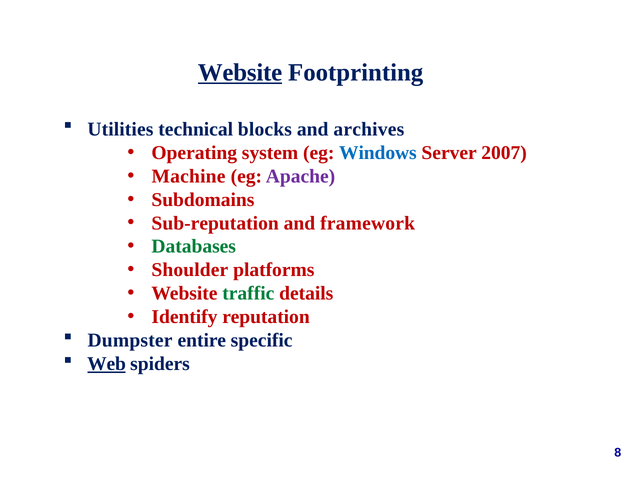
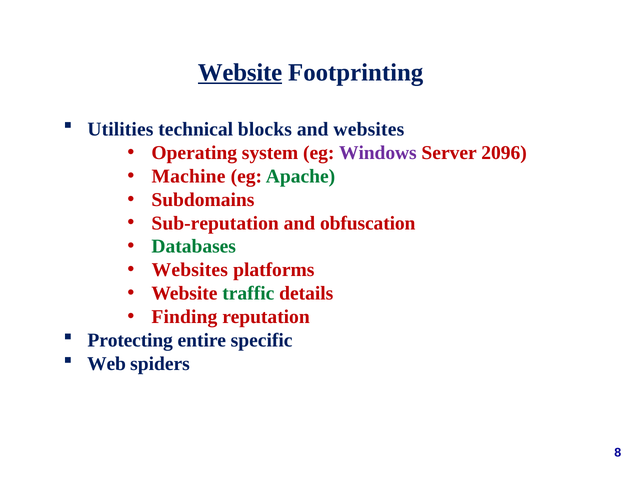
and archives: archives -> websites (369, 129)
Windows colour: blue -> purple (378, 153)
2007: 2007 -> 2096 (504, 153)
Apache colour: purple -> green (301, 176)
framework: framework -> obfuscation (368, 223)
Shoulder: Shoulder -> Websites (190, 270)
Identify: Identify -> Finding (184, 317)
Dumpster: Dumpster -> Protecting (130, 340)
Web underline: present -> none (107, 364)
